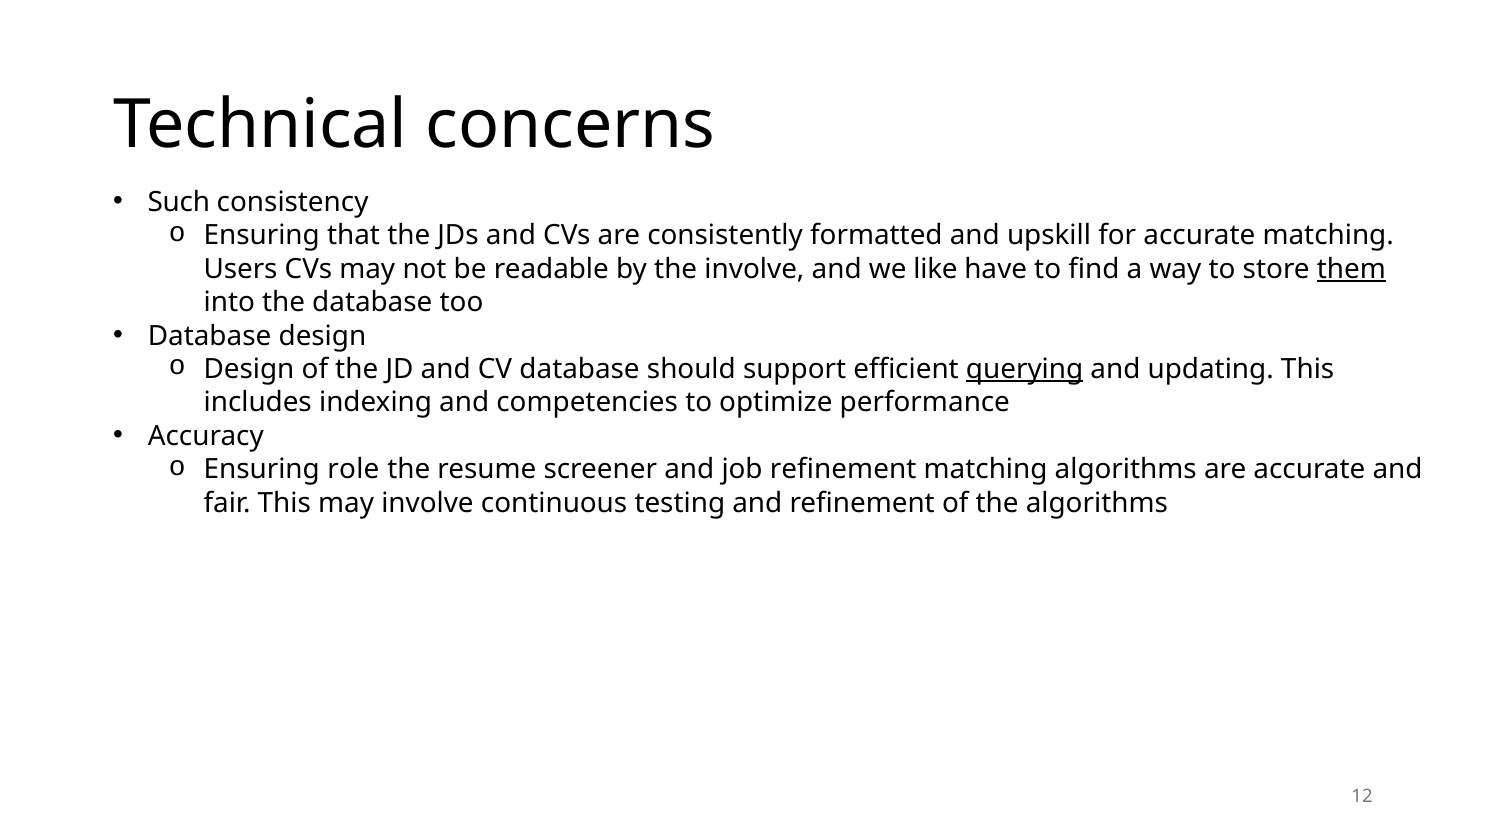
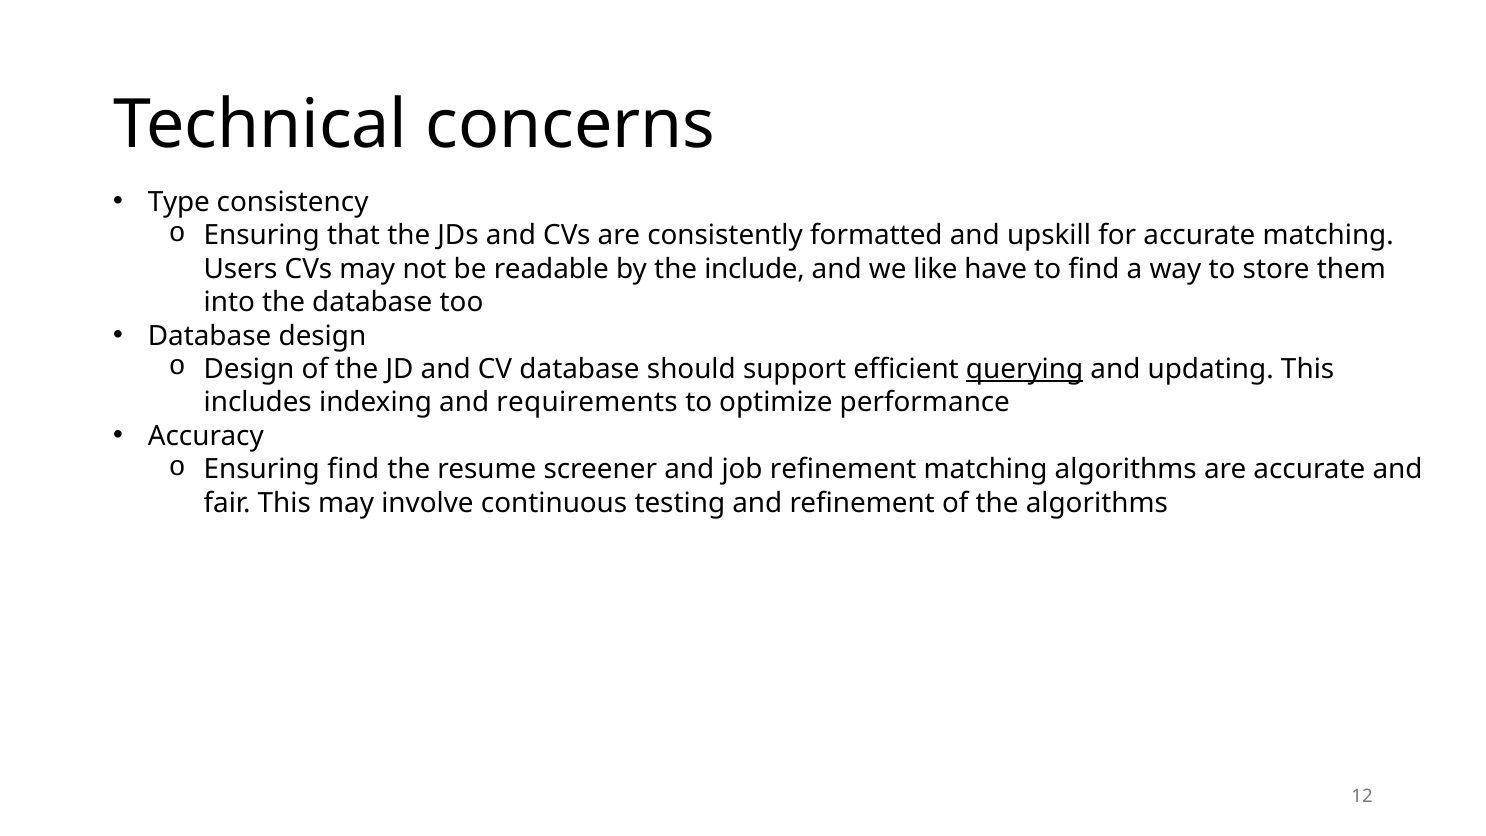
Such: Such -> Type (179, 202)
the involve: involve -> include (755, 269)
them underline: present -> none (1351, 269)
competencies: competencies -> requirements (587, 403)
Ensuring role: role -> find (353, 470)
